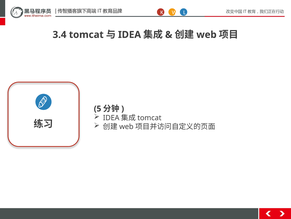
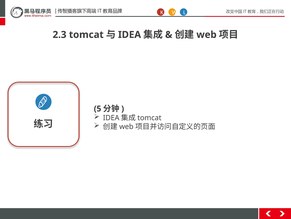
3.4: 3.4 -> 2.3 (60, 35)
